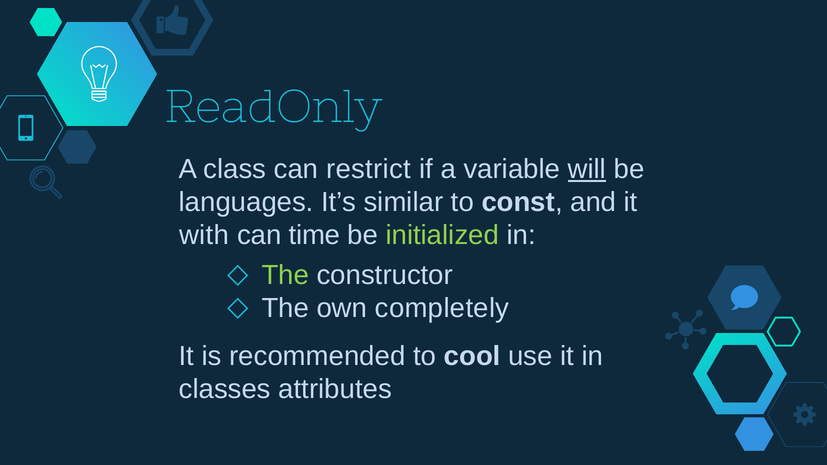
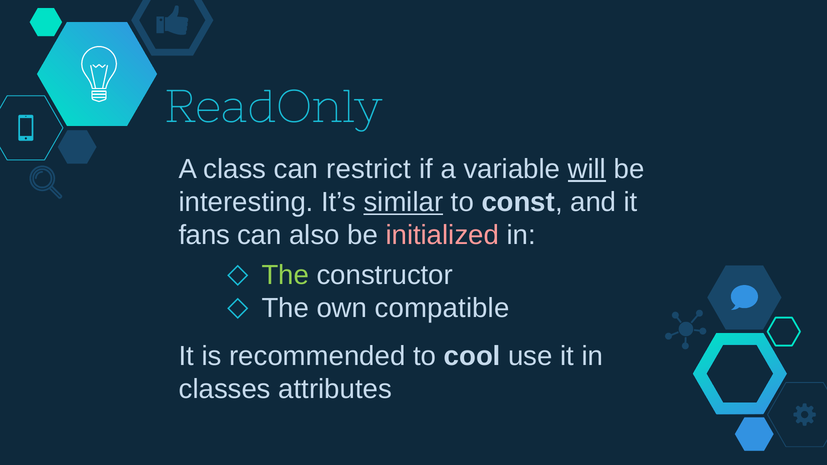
languages: languages -> interesting (246, 202)
similar underline: none -> present (403, 202)
with: with -> fans (204, 235)
time: time -> also (314, 235)
initialized colour: light green -> pink (442, 235)
completely: completely -> compatible (442, 309)
